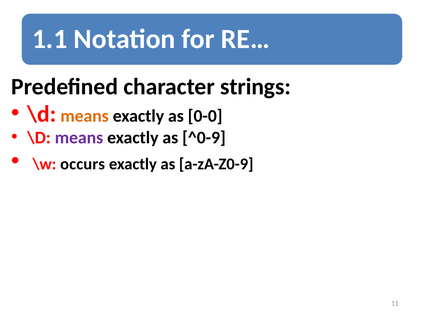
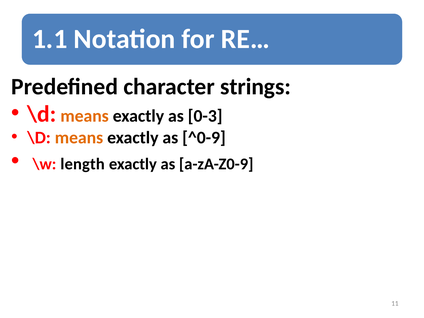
0-0: 0-0 -> 0-3 (205, 116)
means colour: purple -> orange (79, 138)
occurs: occurs -> length (83, 164)
